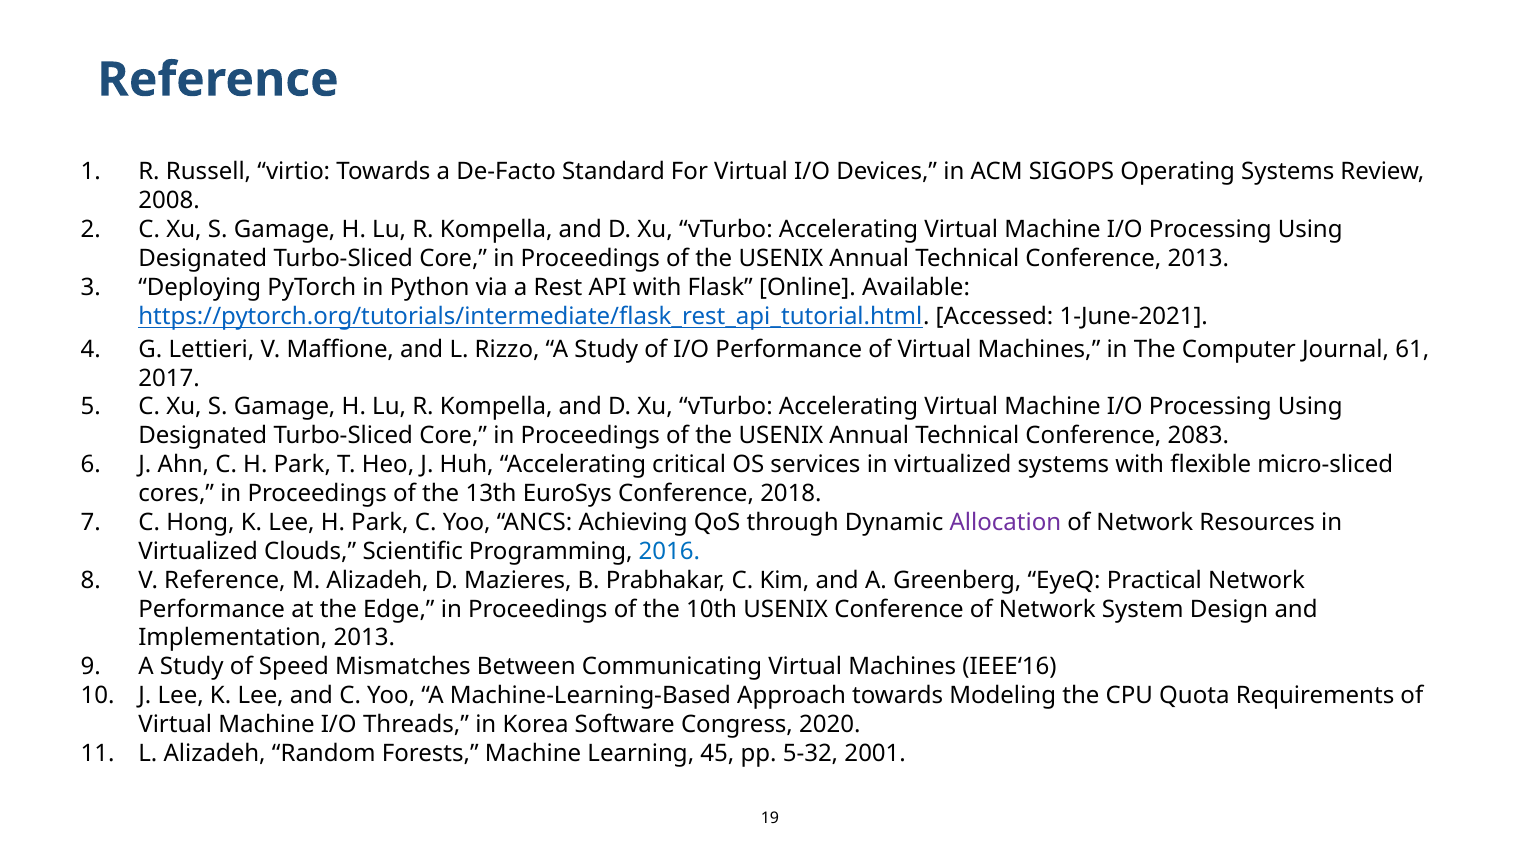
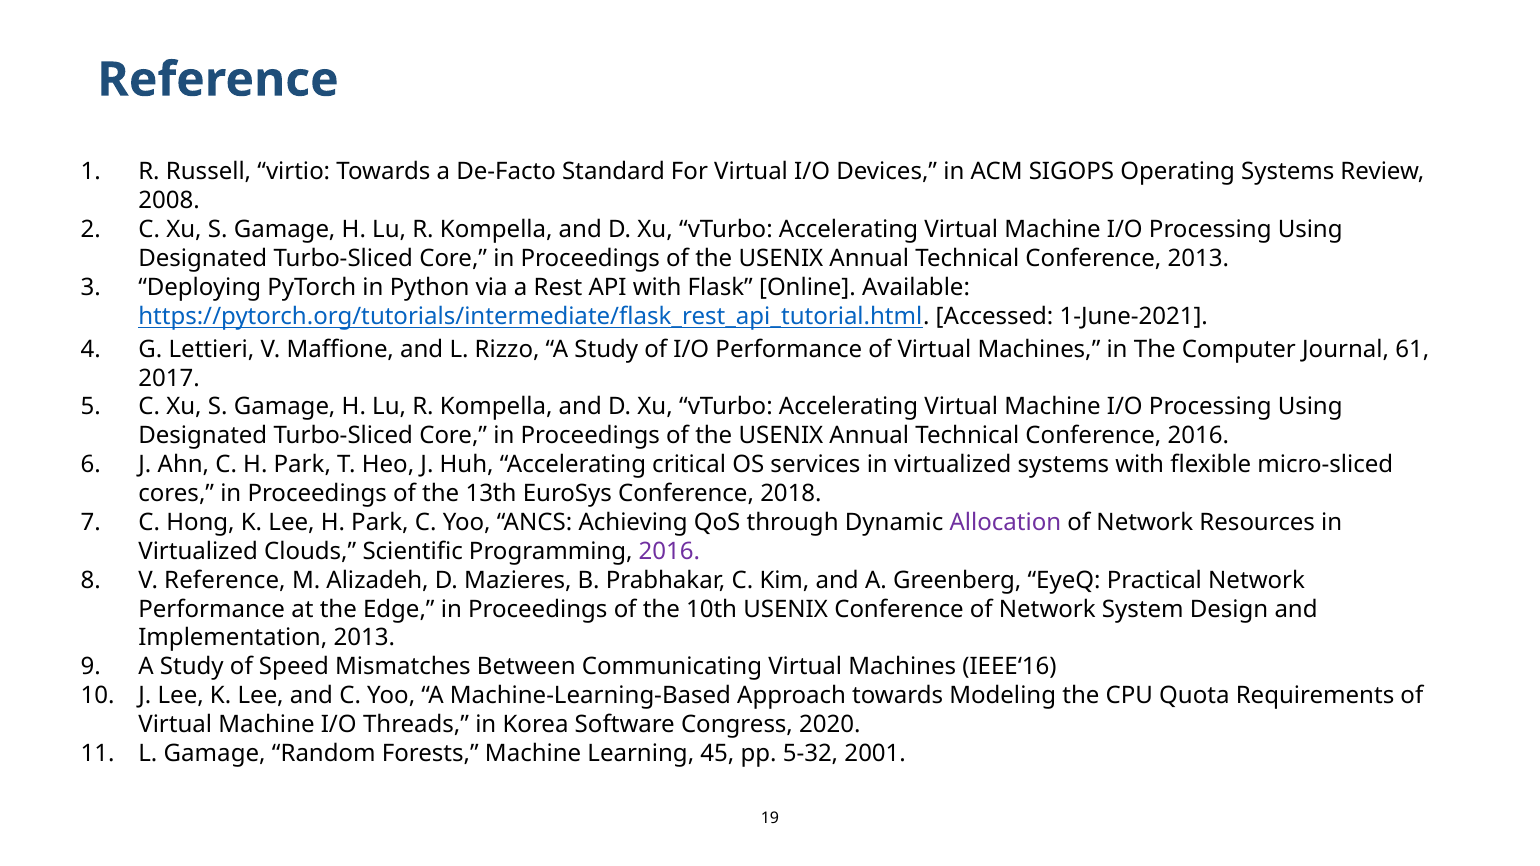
Conference 2083: 2083 -> 2016 (1198, 436)
2016 colour: blue -> purple (669, 552)
L Alizadeh: Alizadeh -> Gamage (215, 754)
